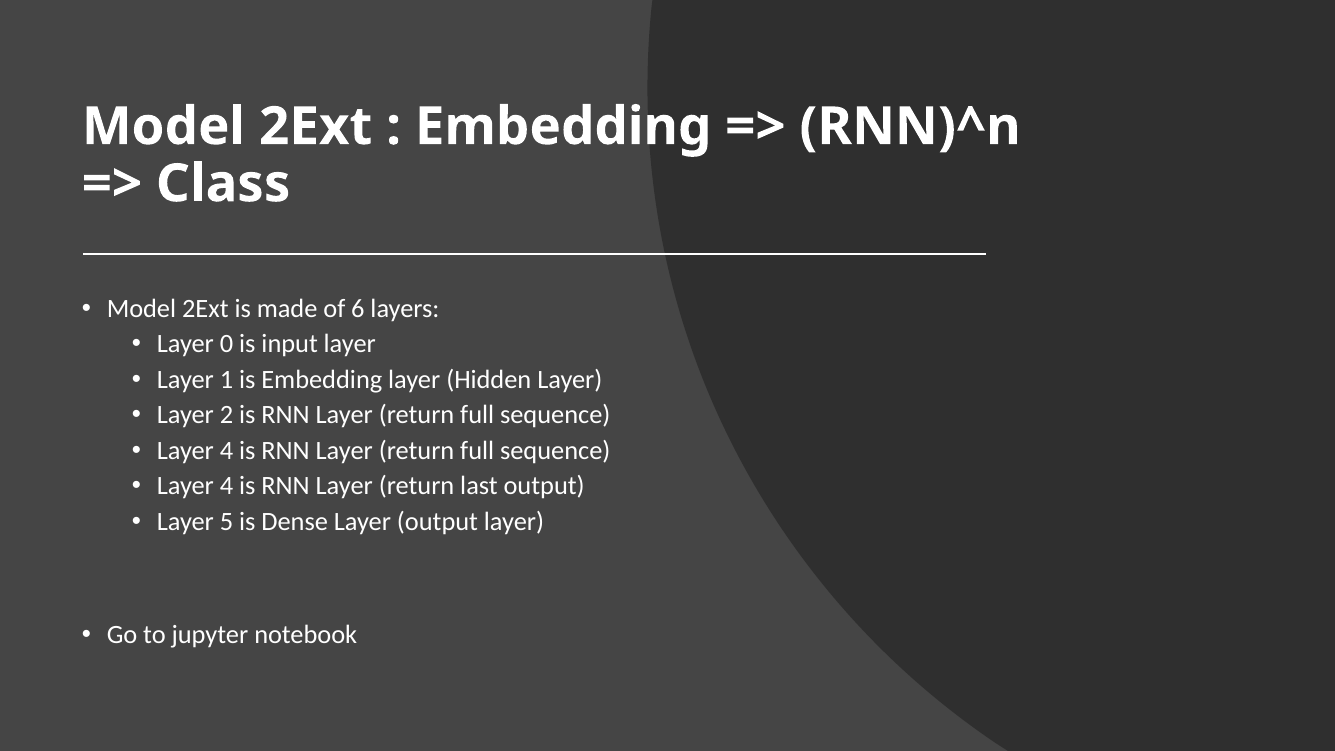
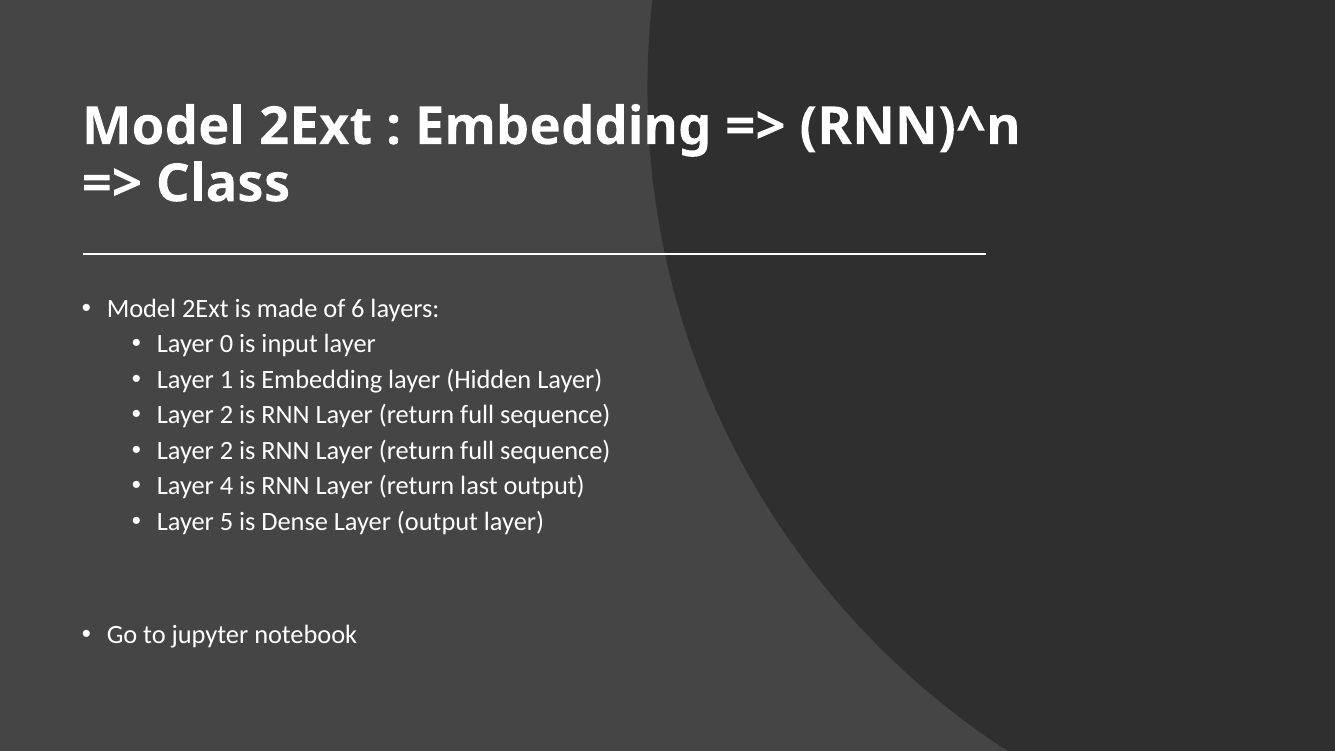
4: 4 -> 2 (227, 451)
